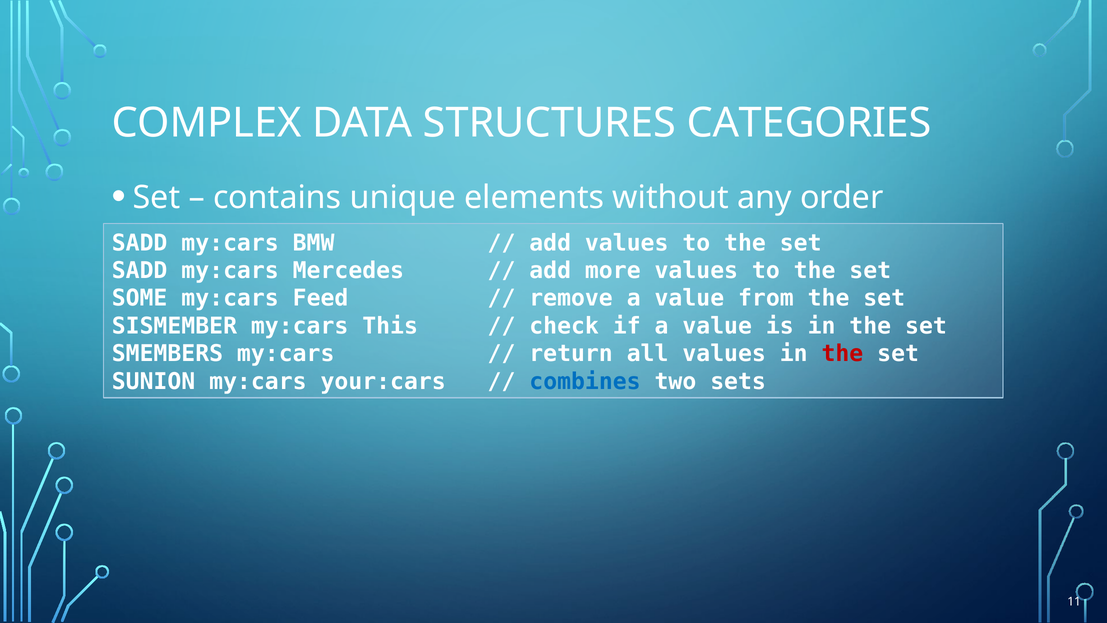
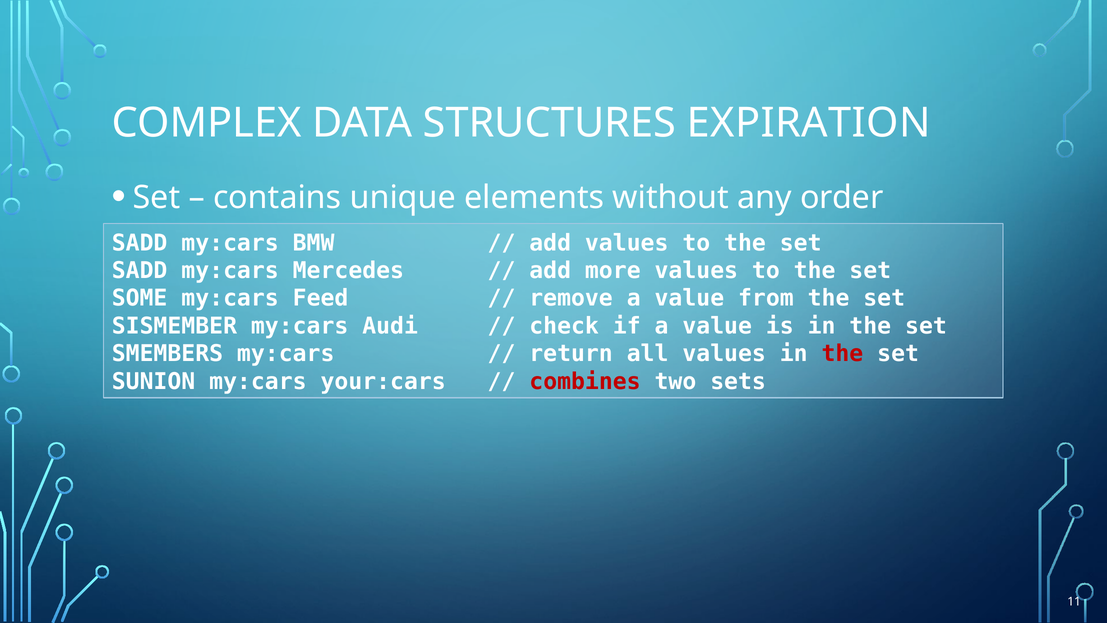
CATEGORIES: CATEGORIES -> EXPIRATION (809, 123)
This: This -> Audi (390, 326)
combines colour: blue -> red (585, 381)
